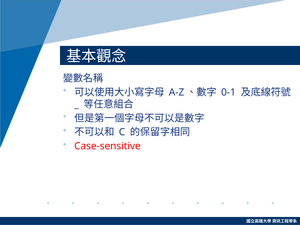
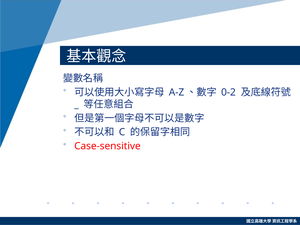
0-1: 0-1 -> 0-2 (228, 92)
